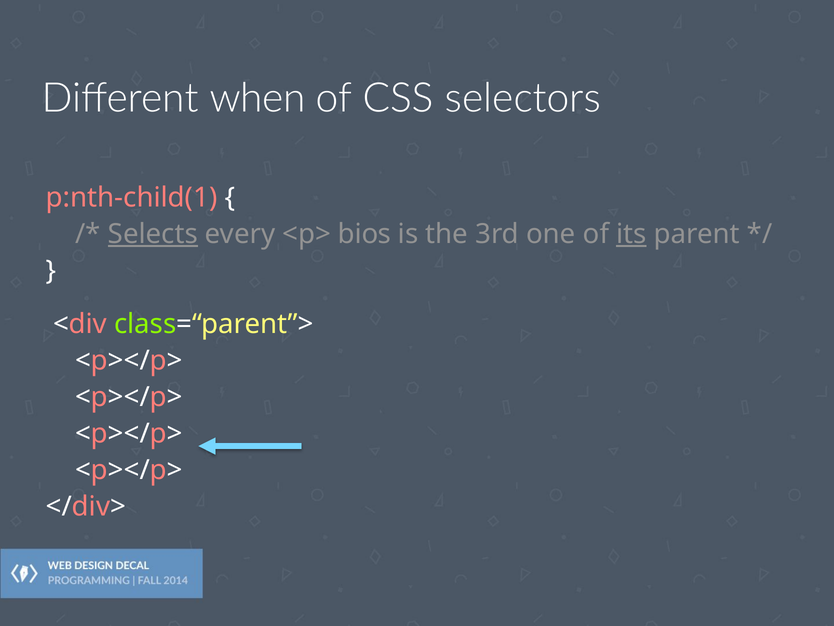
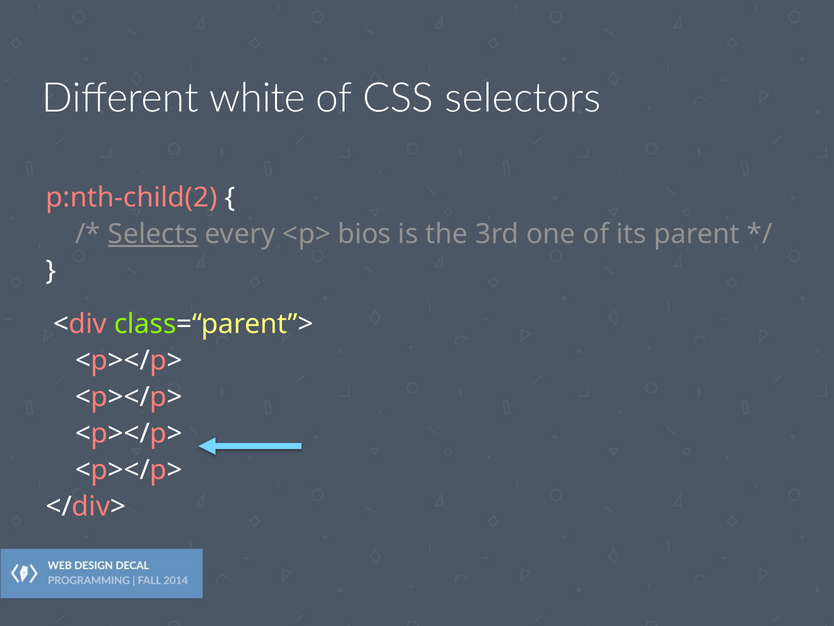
when: when -> white (257, 98)
p:nth-child(1: p:nth-child(1 -> p:nth-child(2 (132, 197)
its underline: present -> none (631, 234)
